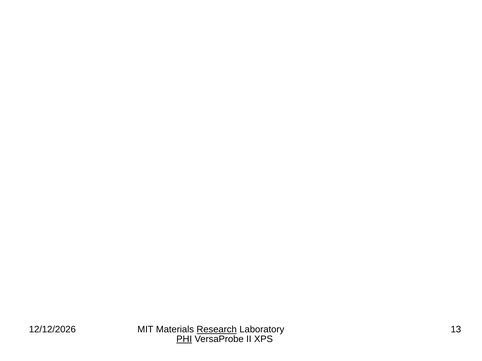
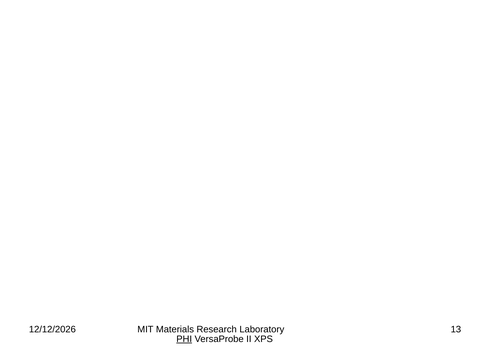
Research underline: present -> none (217, 330)
